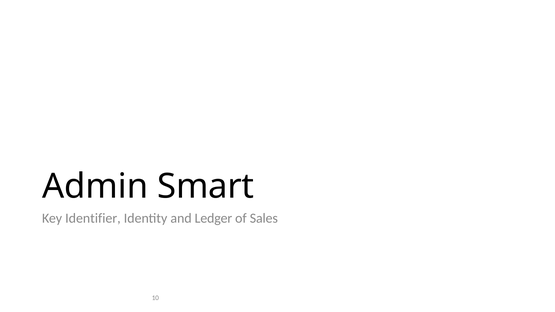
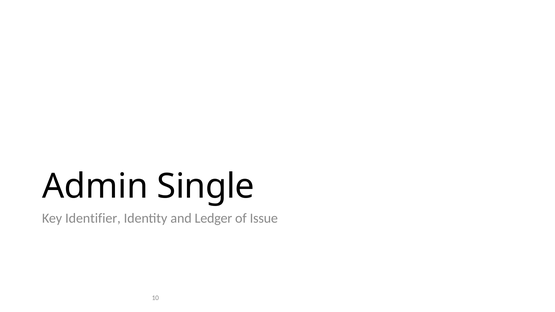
Smart: Smart -> Single (206, 187)
Sales: Sales -> Issue (264, 218)
